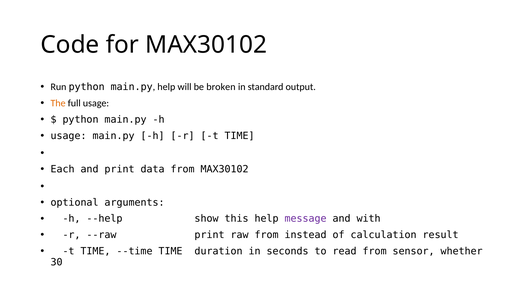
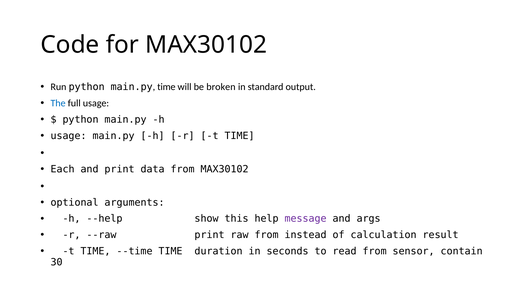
main.py help: help -> time (166, 87)
The colour: orange -> blue (58, 103)
with: with -> args (369, 219)
whether: whether -> contain (462, 252)
